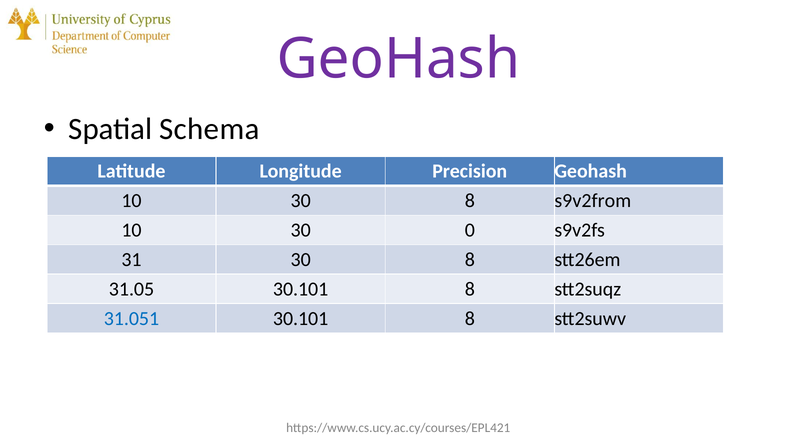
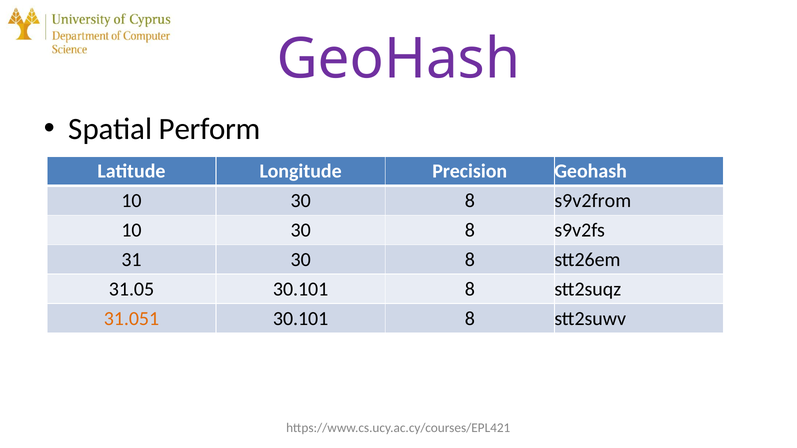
Schema: Schema -> Perform (210, 129)
0: 0 -> 8 (470, 230)
31.051 colour: blue -> orange (131, 319)
